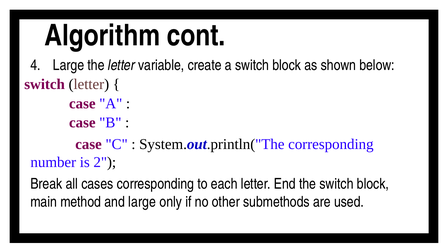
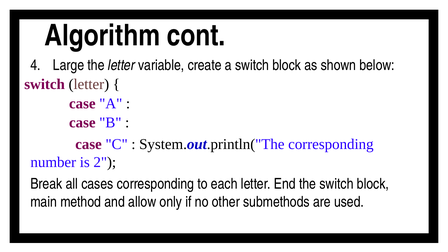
and large: large -> allow (142, 202)
